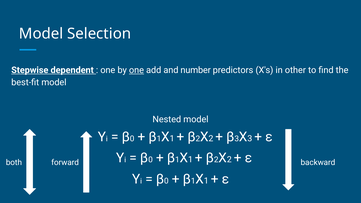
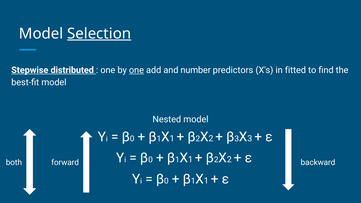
Selection underline: none -> present (99, 34)
dependent: dependent -> distributed (72, 70)
other: other -> fitted (295, 70)
